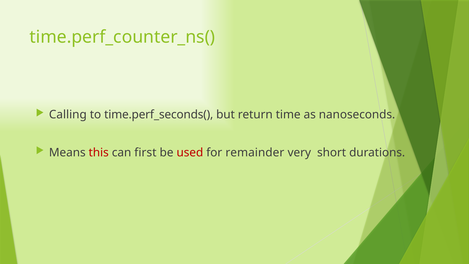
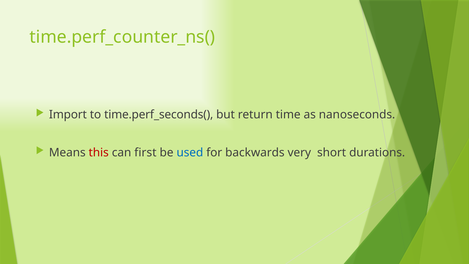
Calling: Calling -> Import (68, 115)
used colour: red -> blue (190, 152)
remainder: remainder -> backwards (255, 152)
